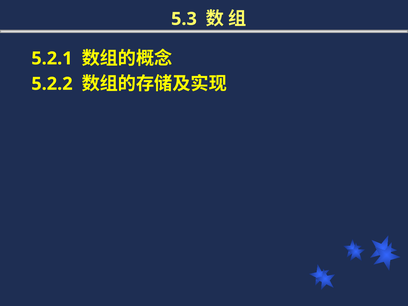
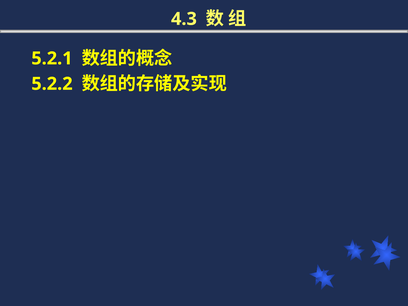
5.3: 5.3 -> 4.3 (184, 19)
